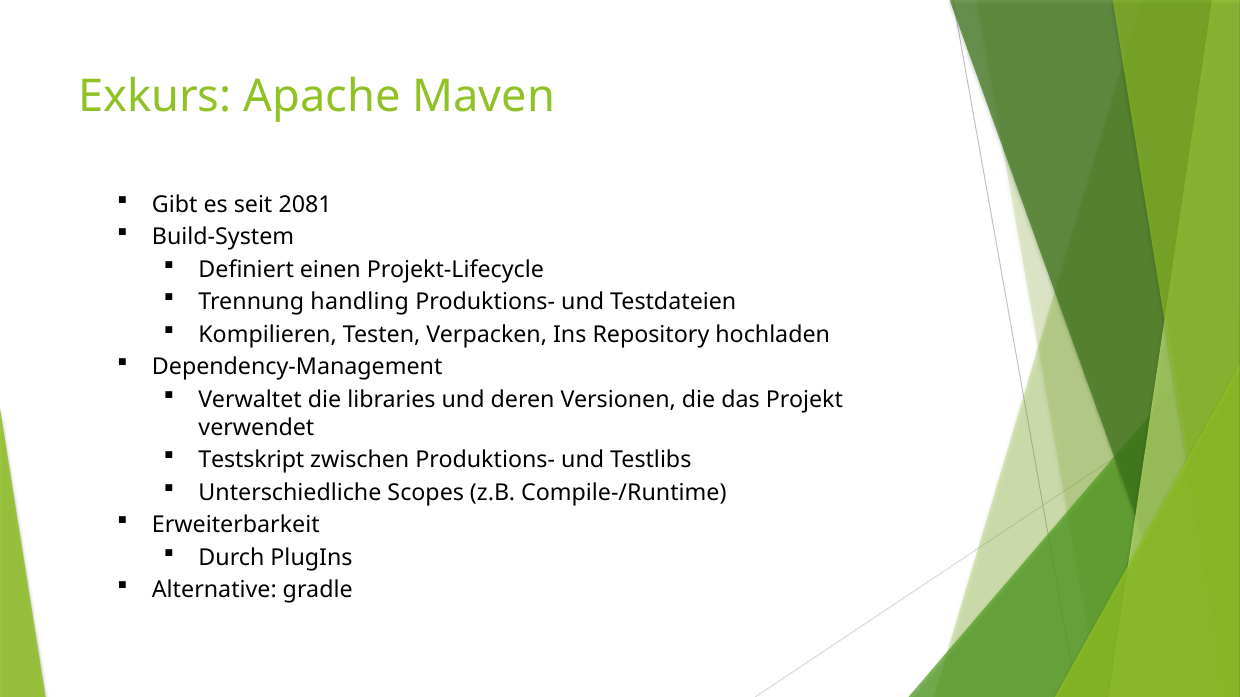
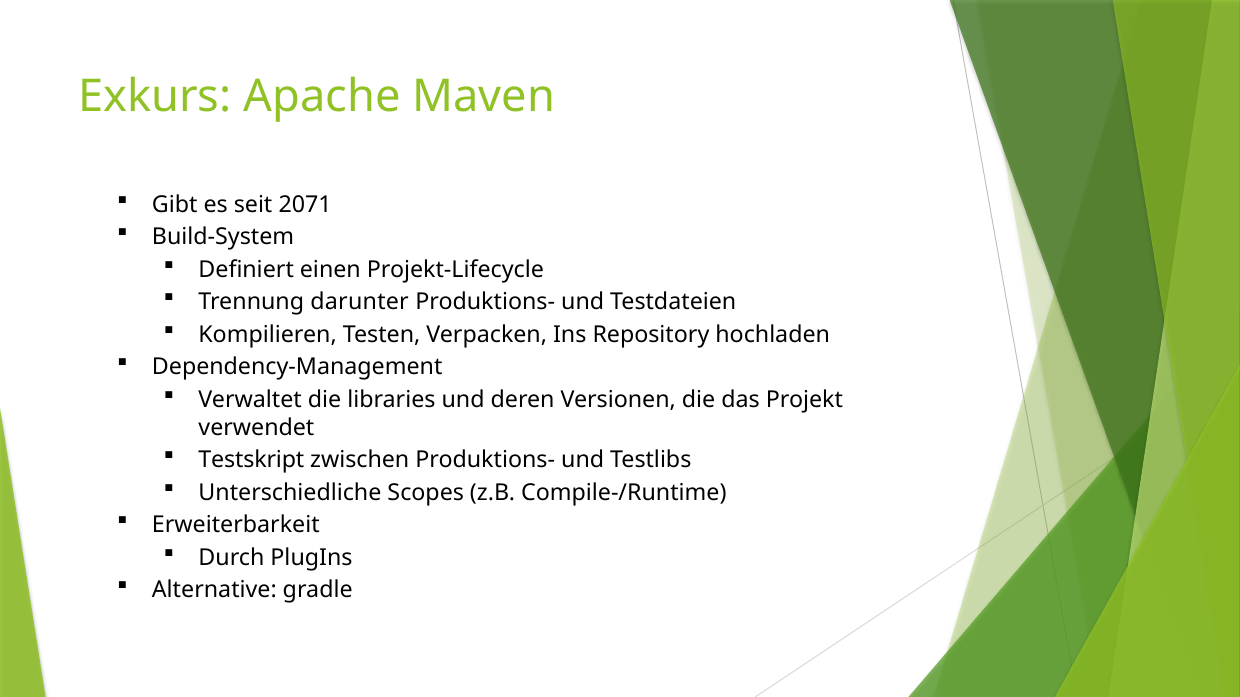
2081: 2081 -> 2071 (305, 205)
handling: handling -> darunter (360, 302)
